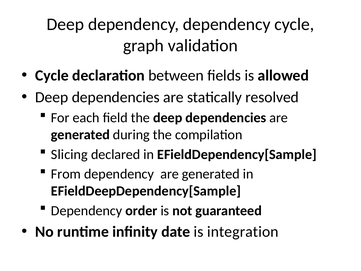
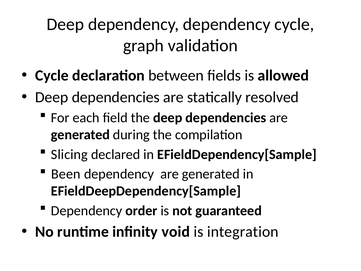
From: From -> Been (66, 174)
date: date -> void (176, 232)
